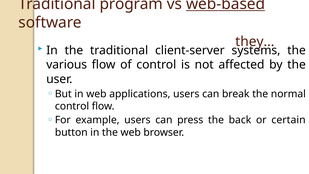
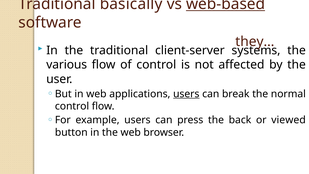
program: program -> basically (131, 4)
users underline: none -> present (186, 94)
certain: certain -> viewed (289, 120)
